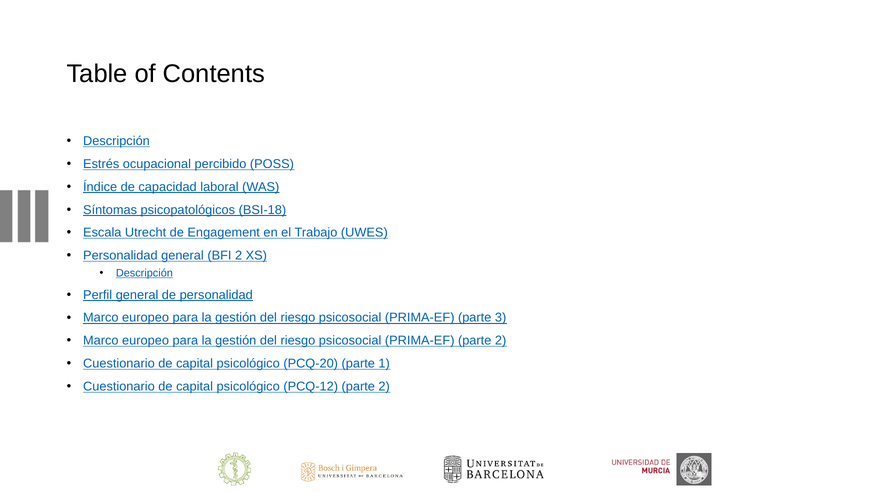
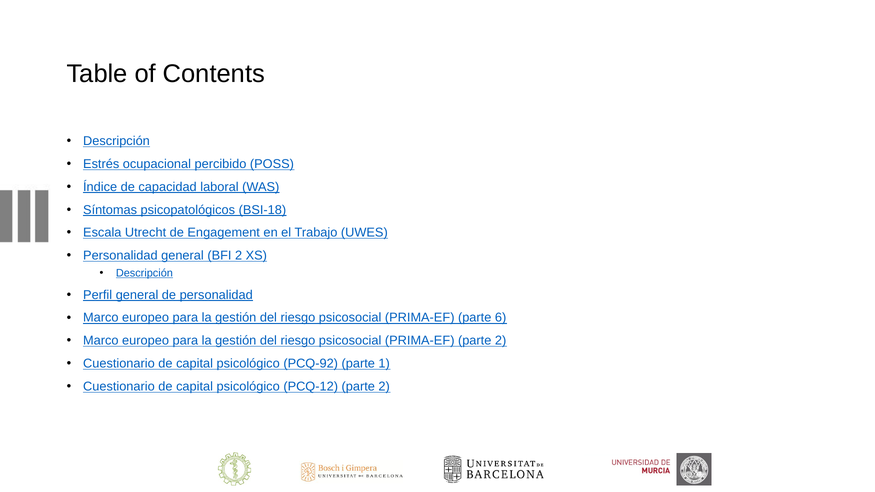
3: 3 -> 6 (501, 318)
PCQ-20: PCQ-20 -> PCQ-92 (311, 364)
